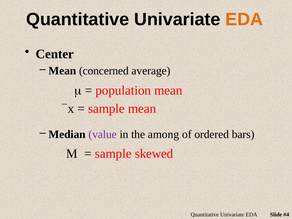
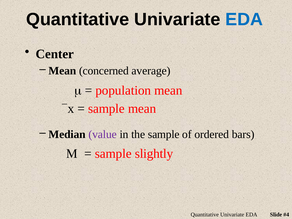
EDA colour: orange -> blue (244, 19)
the among: among -> sample (164, 134)
skewed: skewed -> slightly (154, 154)
